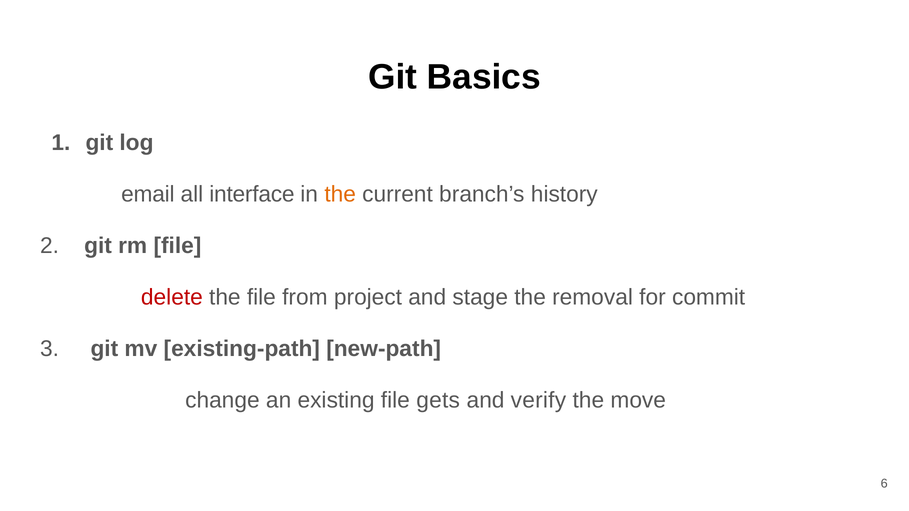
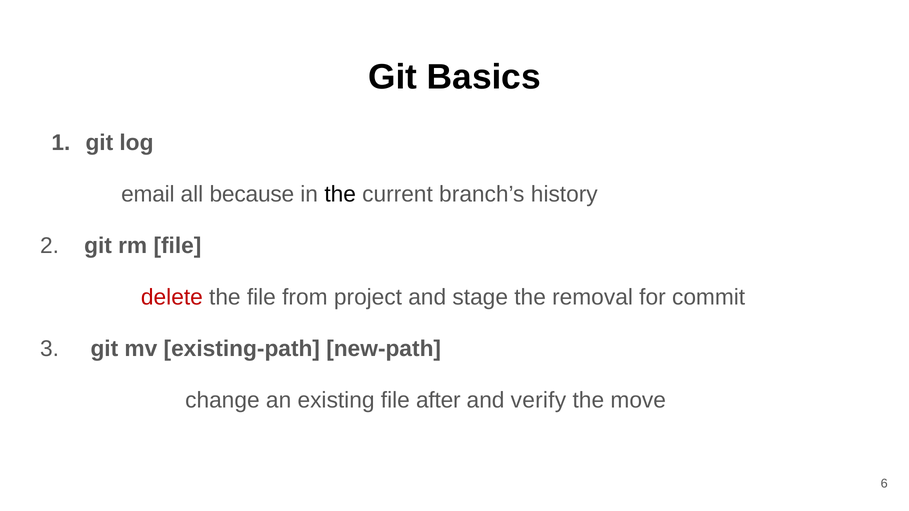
interface: interface -> because (252, 194)
the colour: orange -> black (340, 194)
gets: gets -> after (438, 401)
